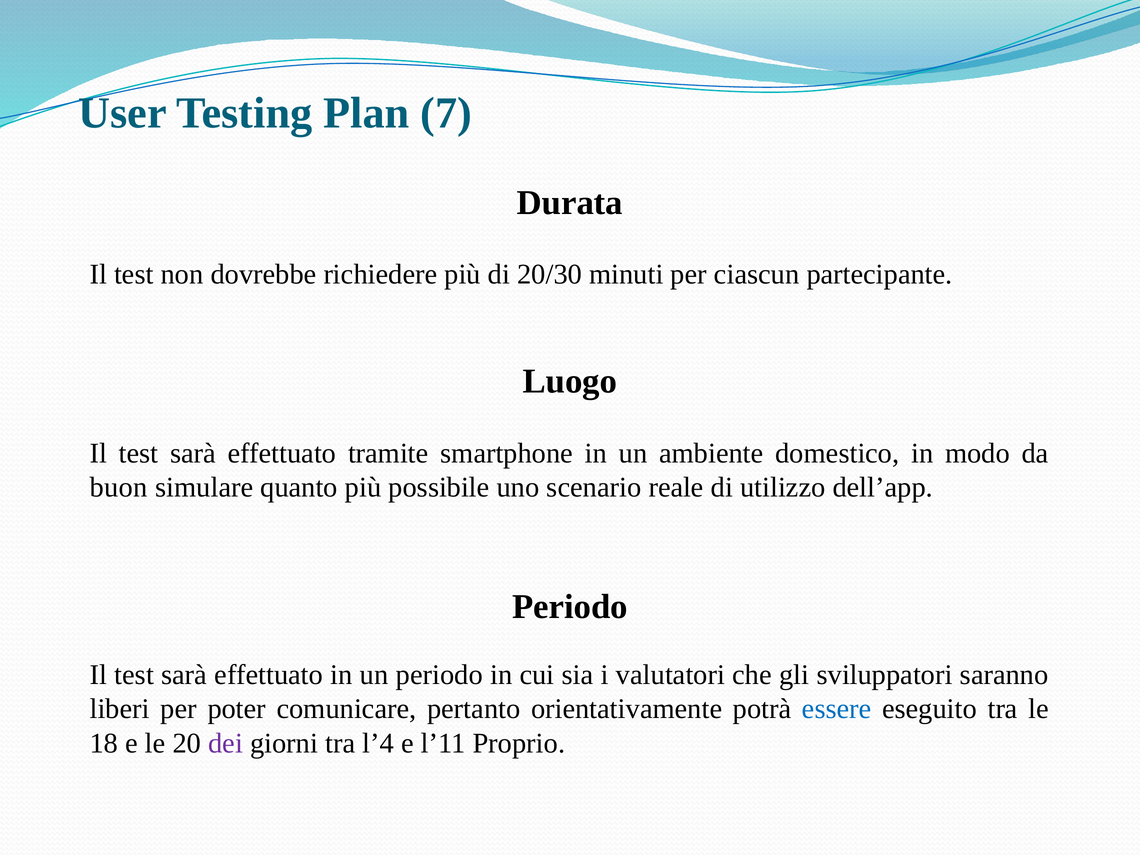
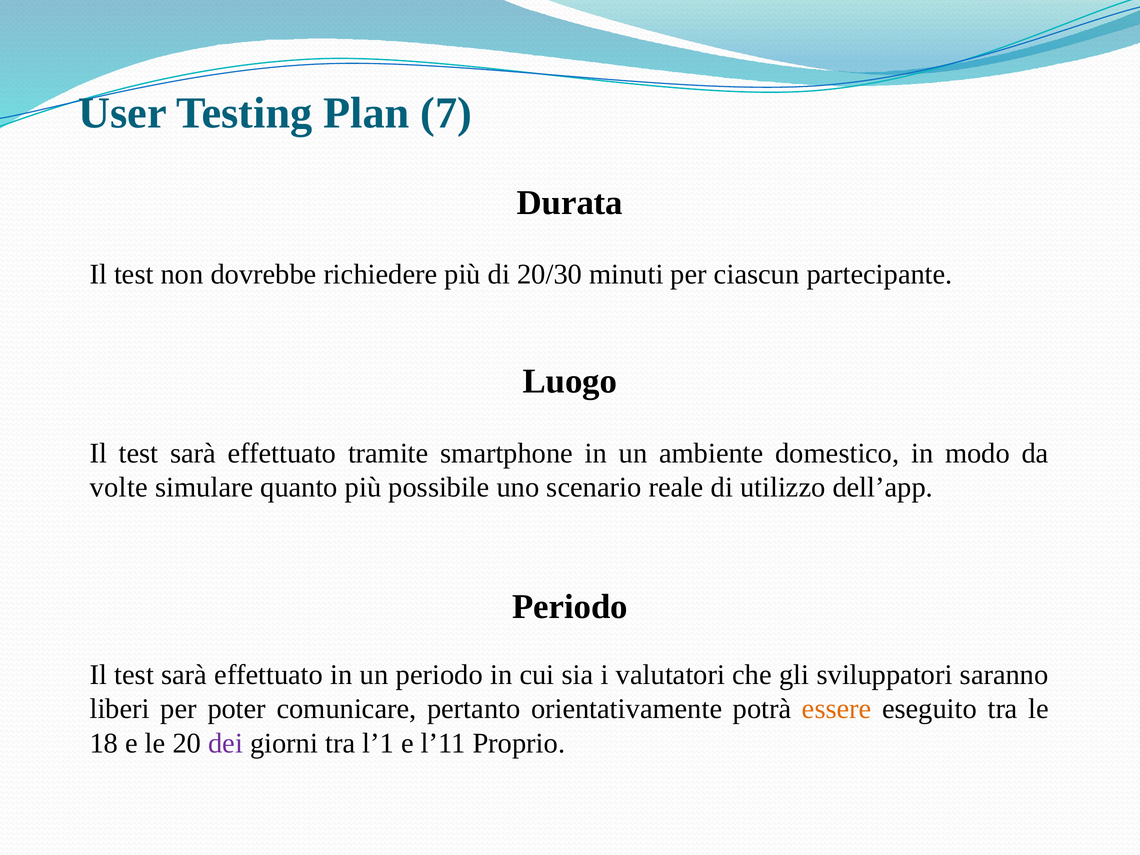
buon: buon -> volte (119, 487)
essere colour: blue -> orange (837, 709)
l’4: l’4 -> l’1 (378, 743)
